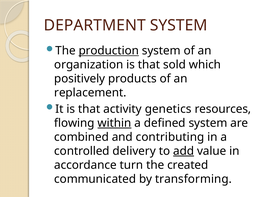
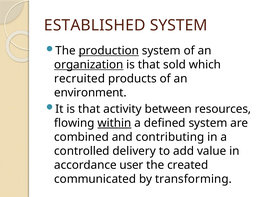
DEPARTMENT: DEPARTMENT -> ESTABLISHED (95, 25)
organization underline: none -> present (89, 65)
positively: positively -> recruited (80, 79)
replacement: replacement -> environment (90, 93)
genetics: genetics -> between (168, 109)
add underline: present -> none (184, 151)
turn: turn -> user (131, 165)
